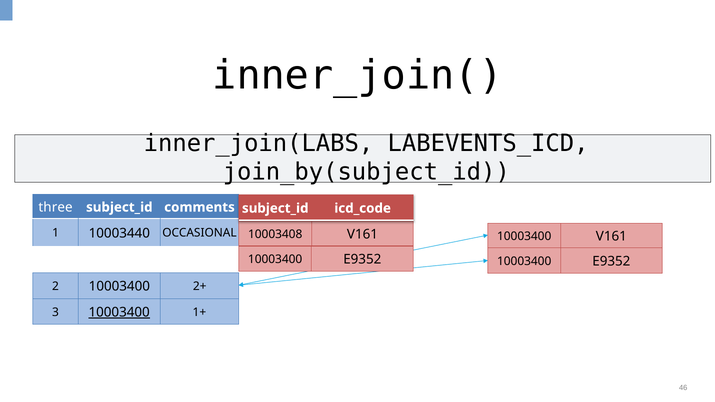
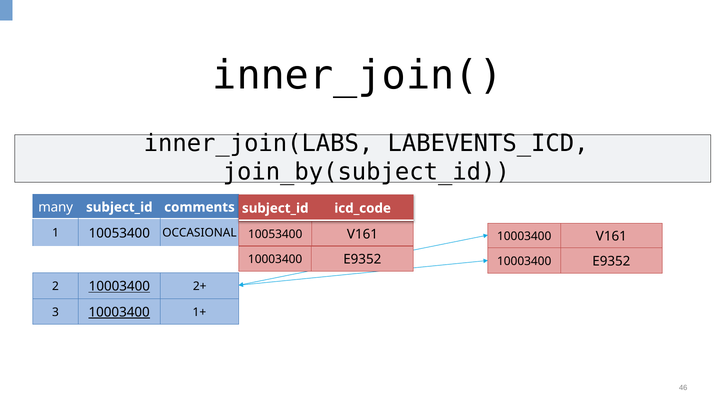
three: three -> many (56, 207)
1 10003440: 10003440 -> 10053400 (119, 233)
10003408: 10003408 -> 10053400 (275, 234)
10003400 underline: none -> present (119, 287)
